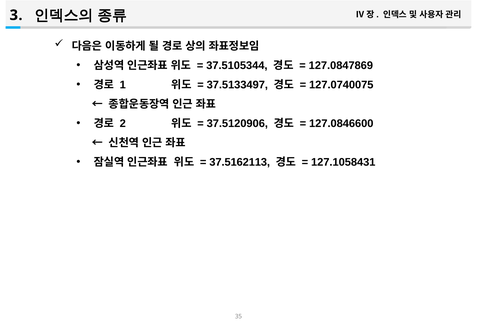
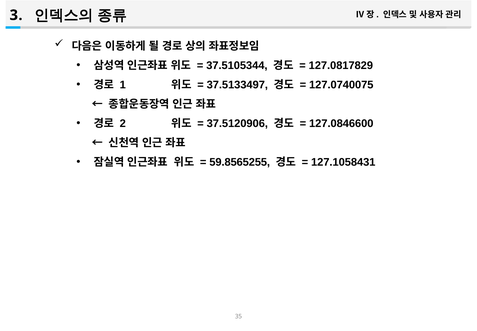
127.0847869: 127.0847869 -> 127.0817829 (341, 65)
37.5162113: 37.5162113 -> 59.8565255 (240, 162)
